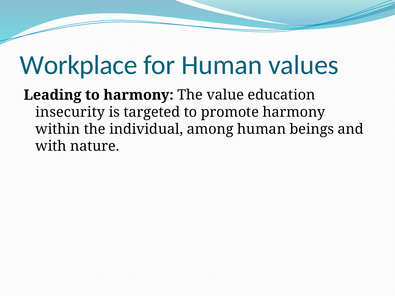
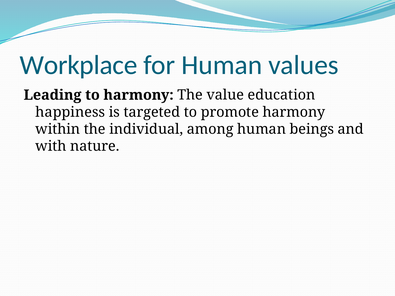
insecurity: insecurity -> happiness (70, 112)
